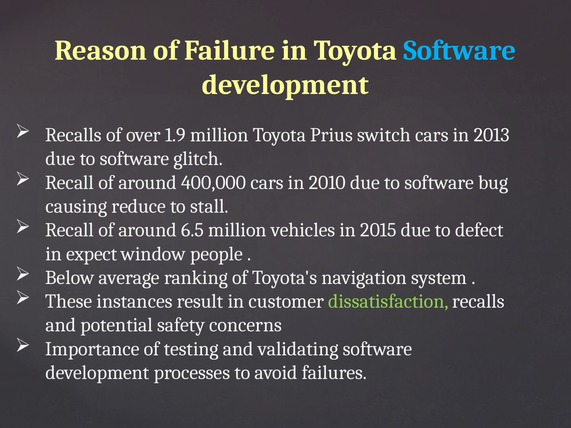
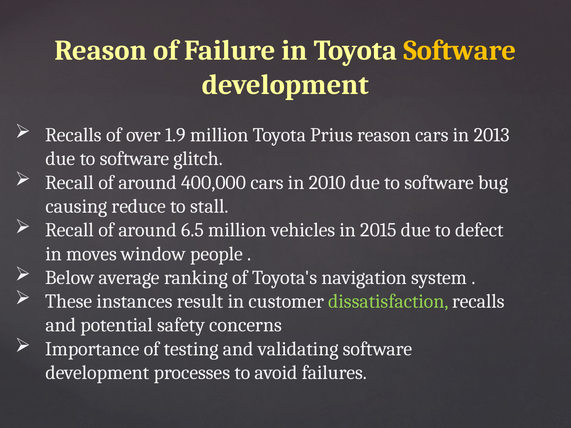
Software colour: light blue -> yellow (460, 50)
Prius switch: switch -> reason (384, 135)
expect: expect -> moves (92, 254)
